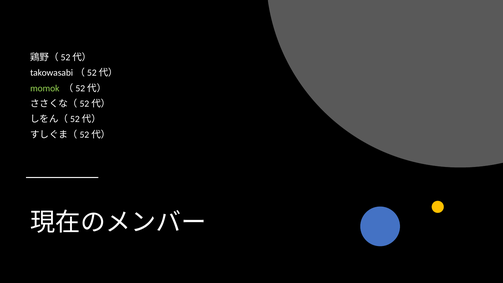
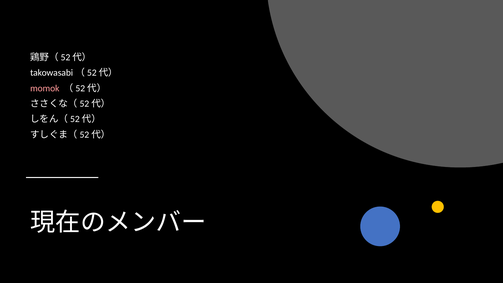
momok colour: light green -> pink (45, 88)
